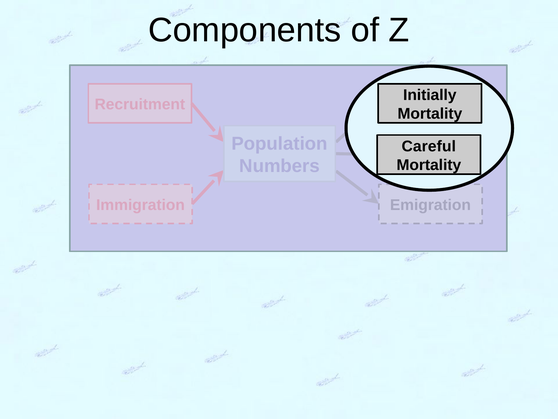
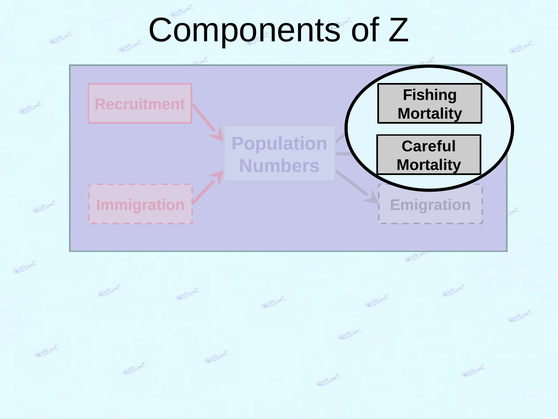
Initially: Initially -> Fishing (430, 95)
